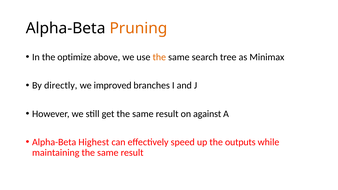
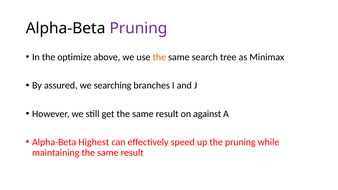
Pruning colour: orange -> purple (139, 28)
directly: directly -> assured (61, 85)
improved: improved -> searching (113, 85)
the outputs: outputs -> pruning (240, 142)
